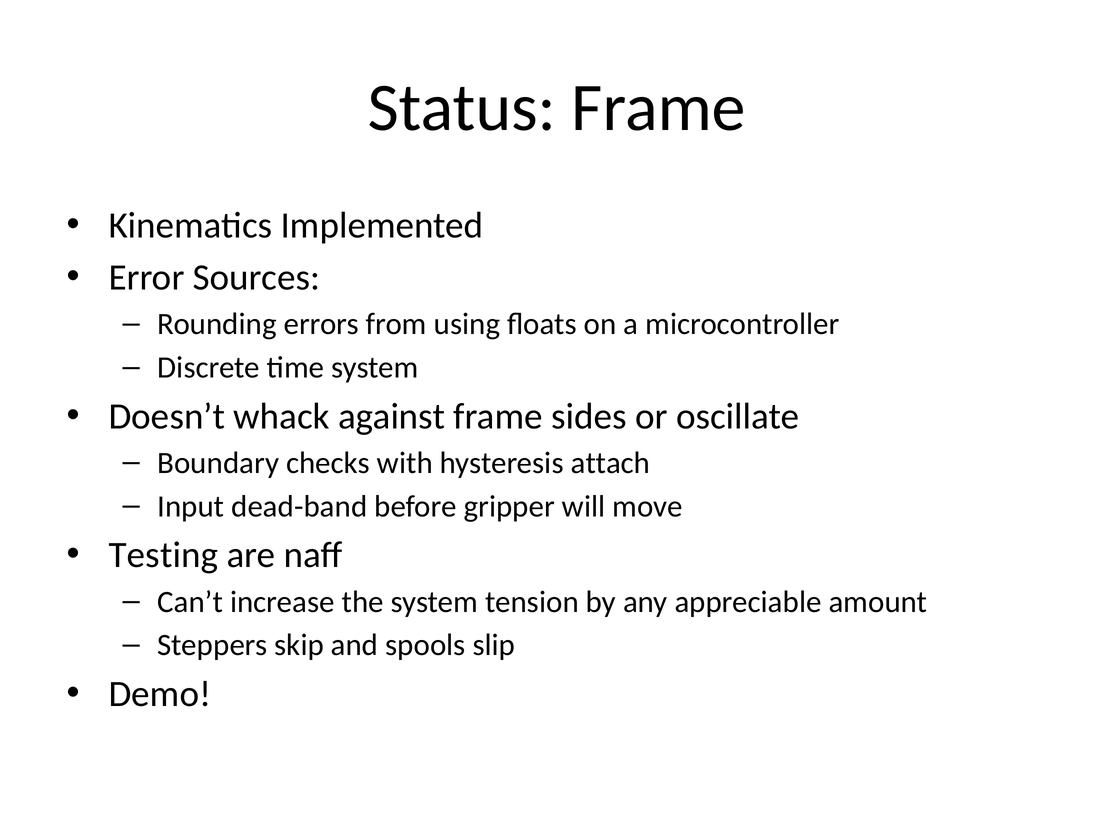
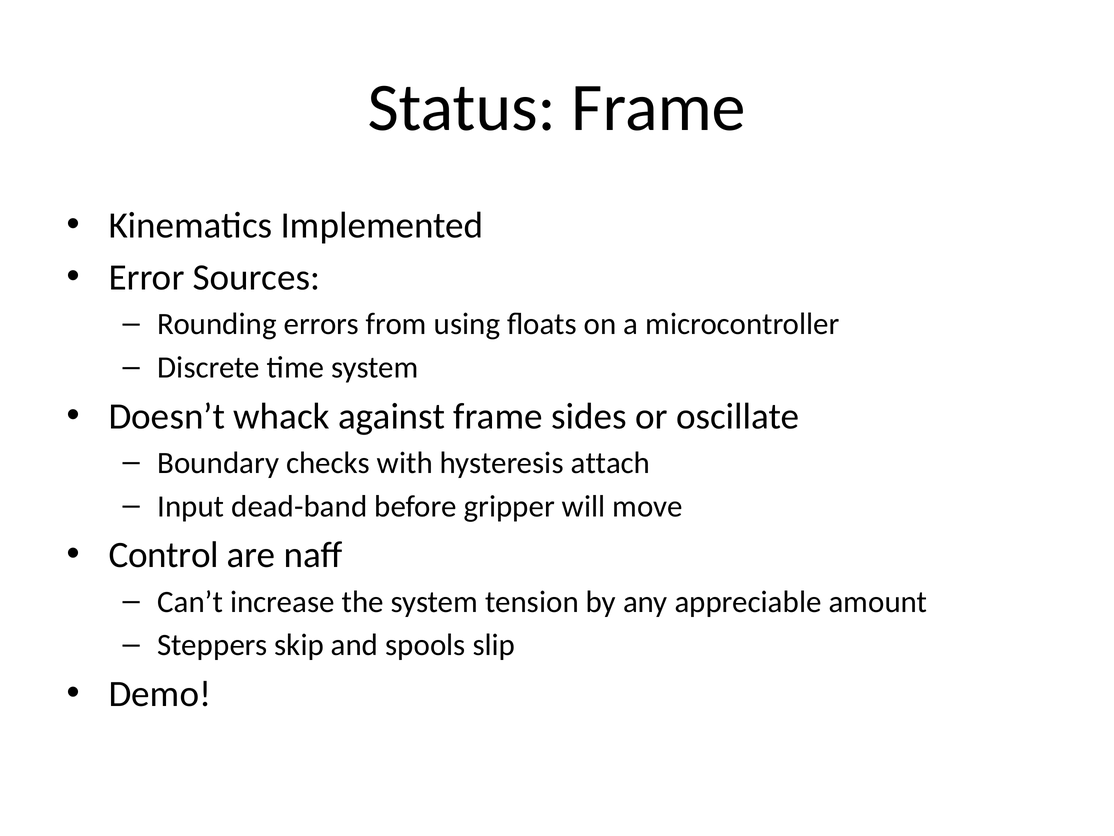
Testing: Testing -> Control (164, 555)
